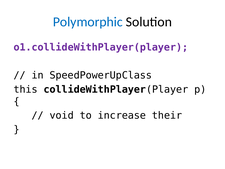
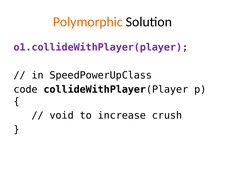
Polymorphic colour: blue -> orange (88, 22)
this: this -> code (26, 89)
their: their -> crush (167, 115)
